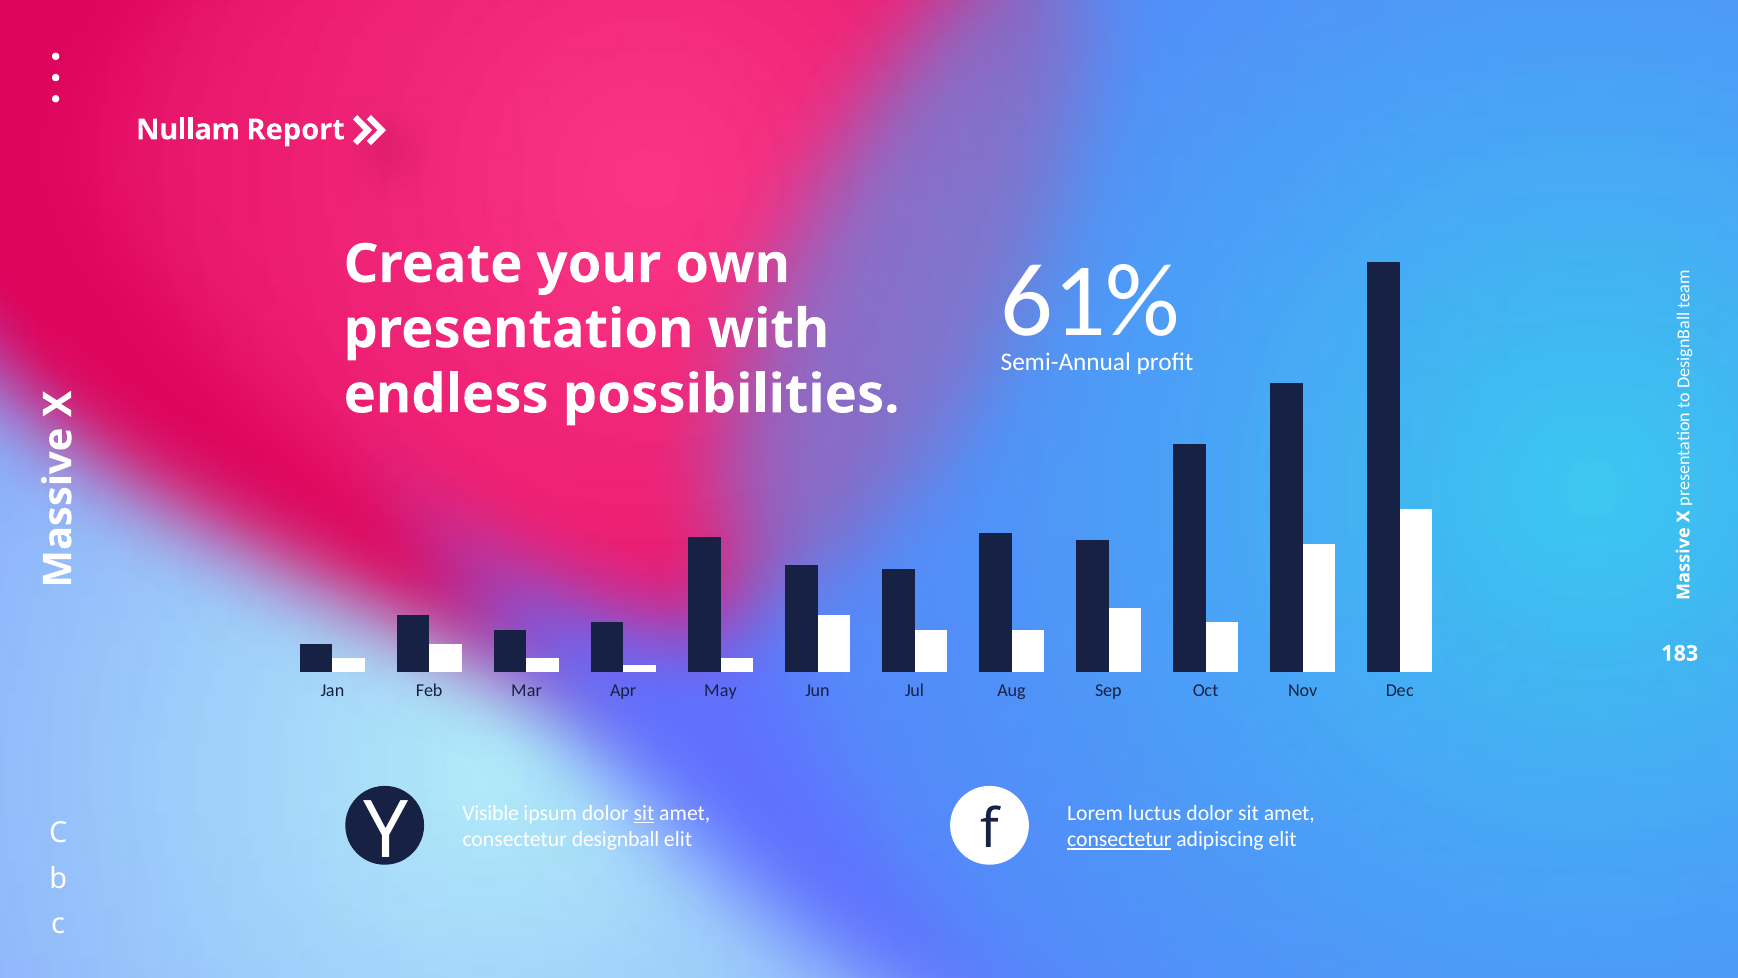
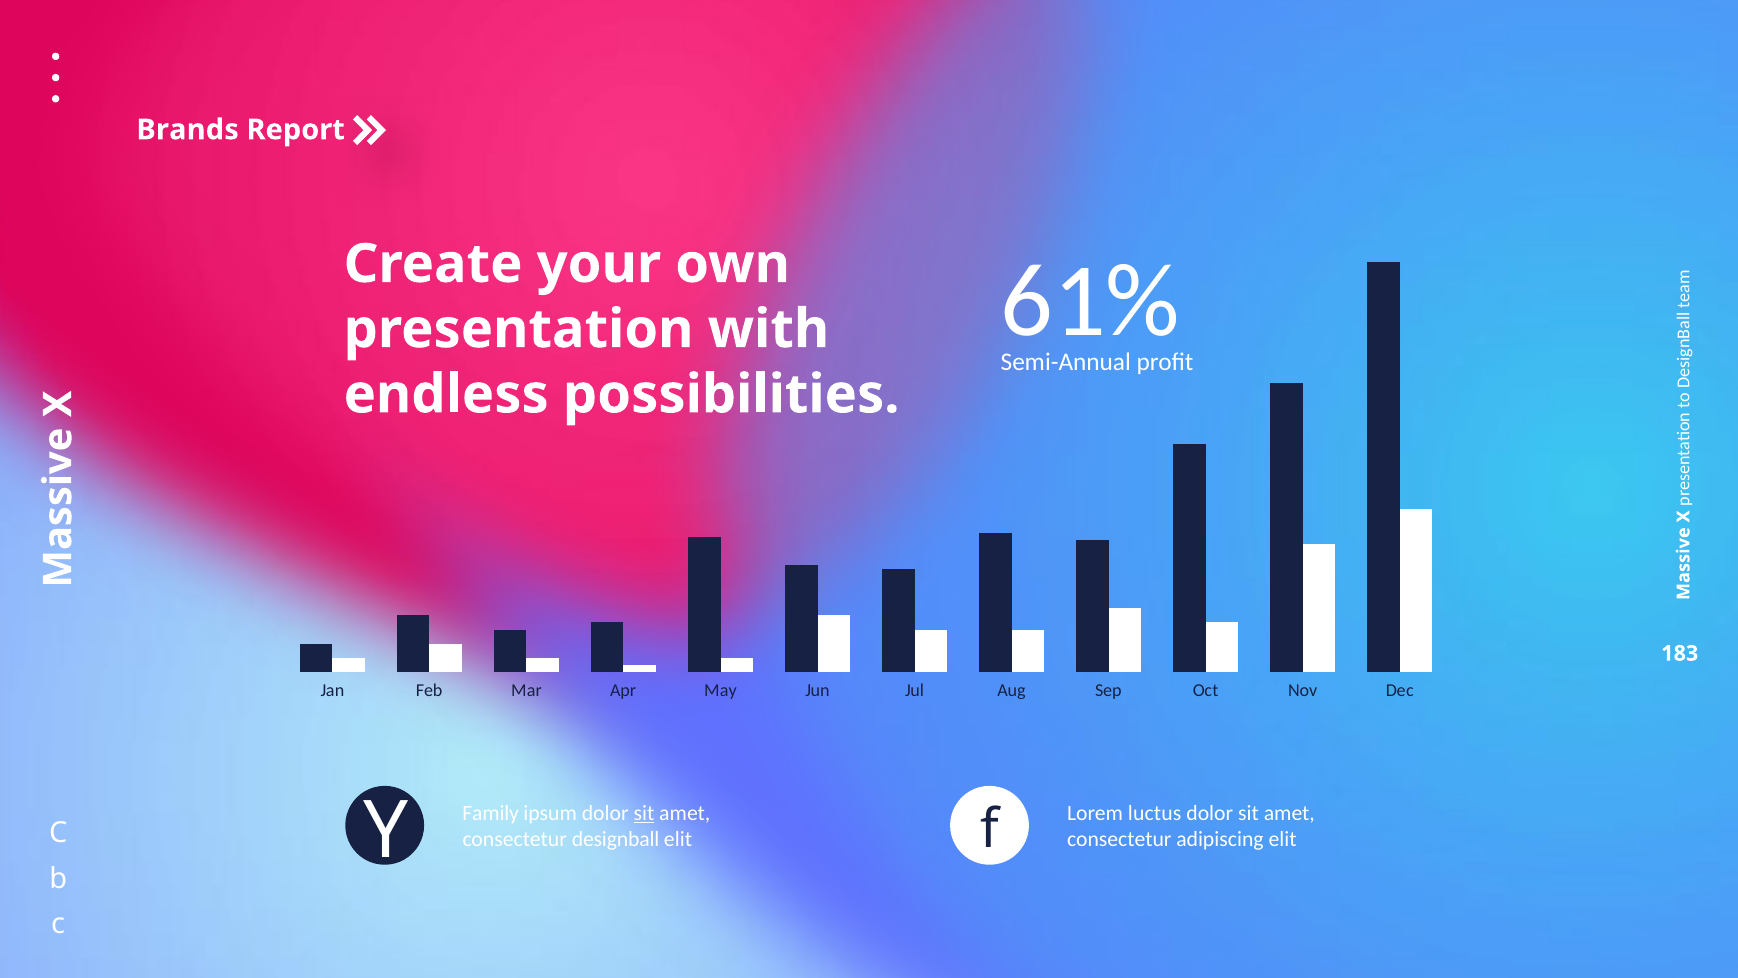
Nullam: Nullam -> Brands (188, 130)
Visible: Visible -> Family (491, 813)
consectetur underline: present -> none (1119, 839)
